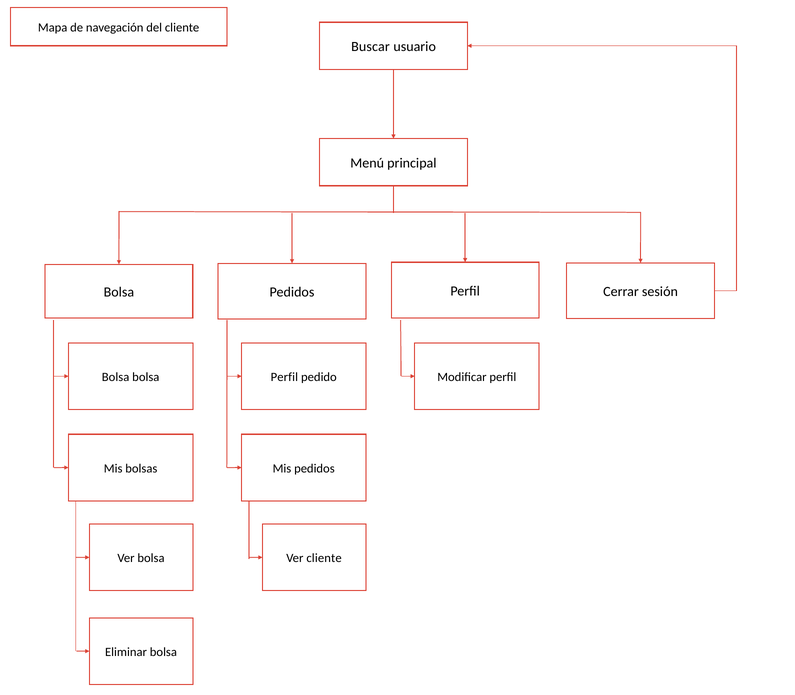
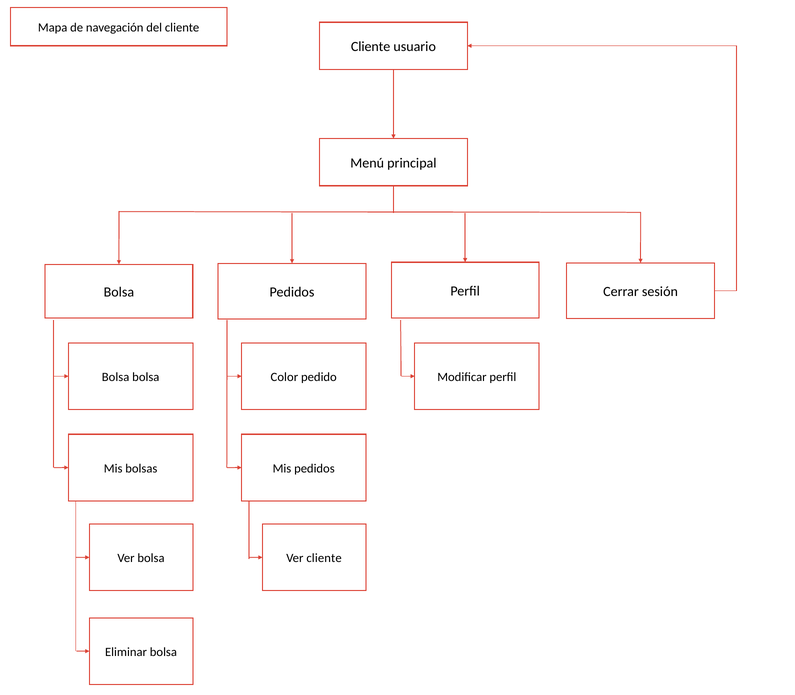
Buscar: Buscar -> Cliente (371, 47)
Perfil: Perfil -> Color (284, 377)
